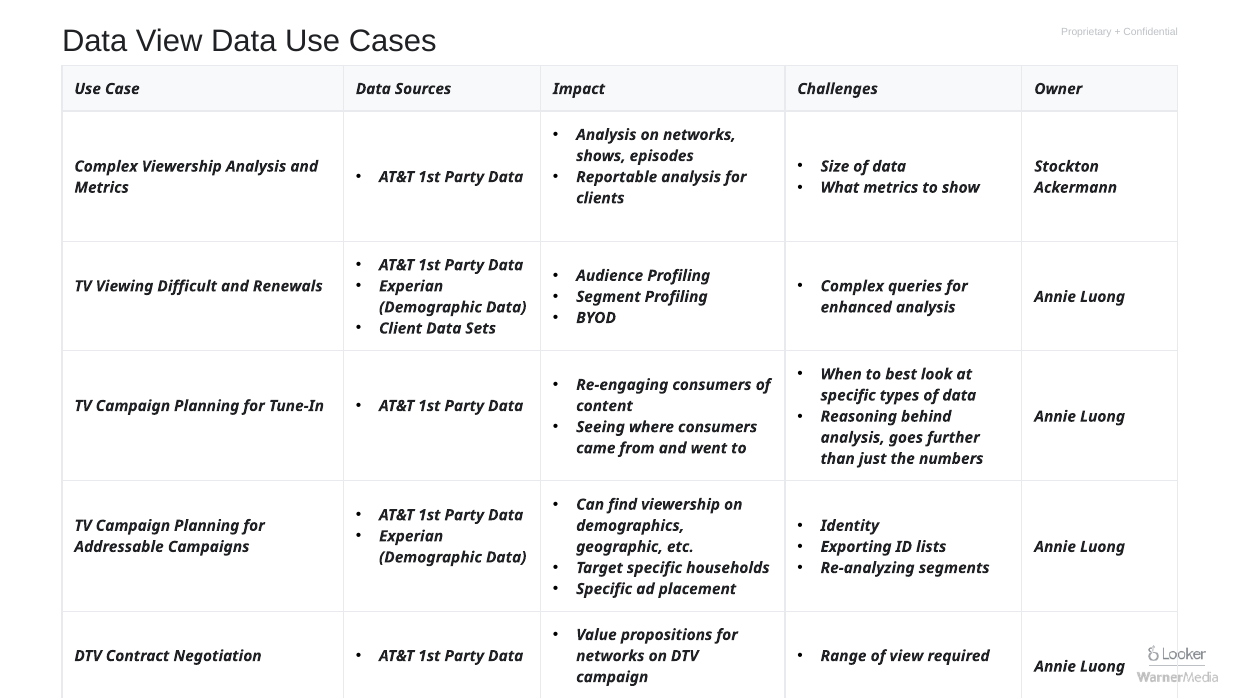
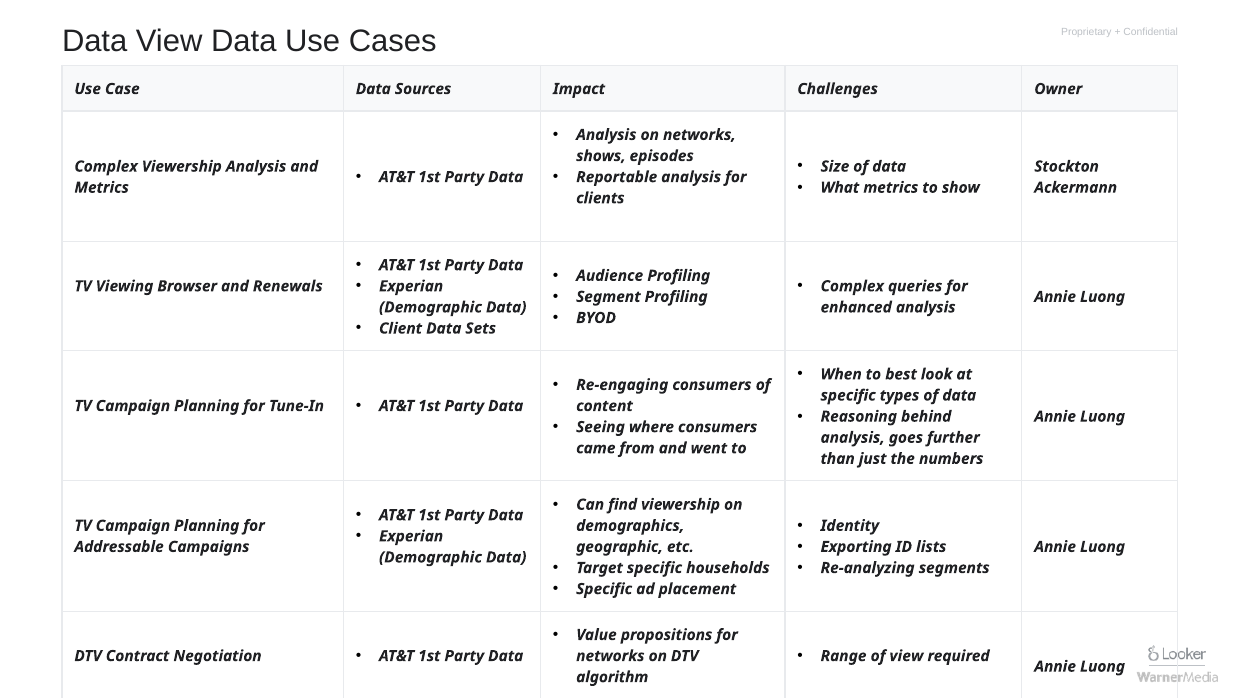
Difficult: Difficult -> Browser (187, 286)
campaign: campaign -> algorithm (612, 677)
